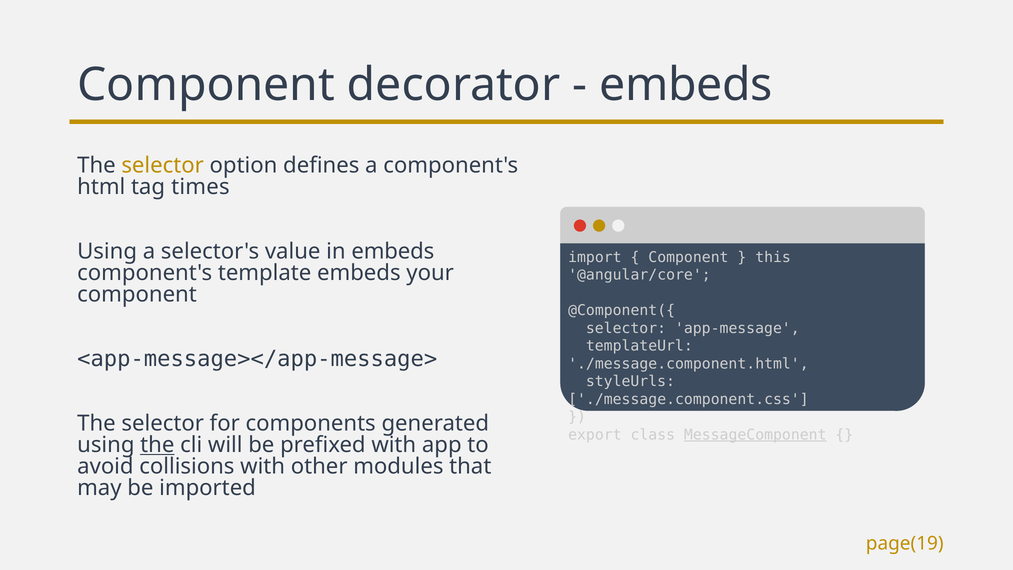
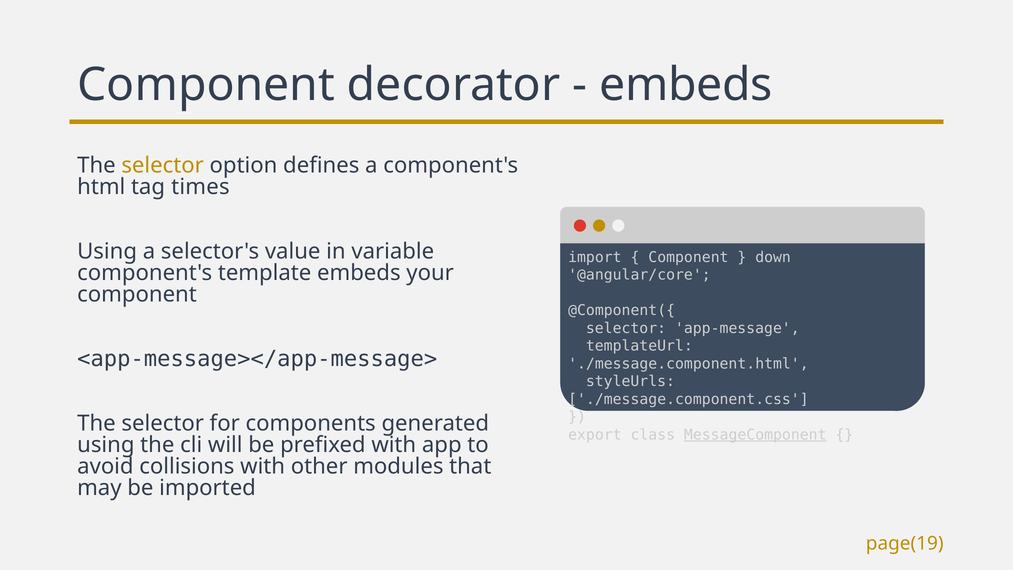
in embeds: embeds -> variable (393, 251)
this: this -> down (773, 257)
the underline: present -> none (157, 445)
